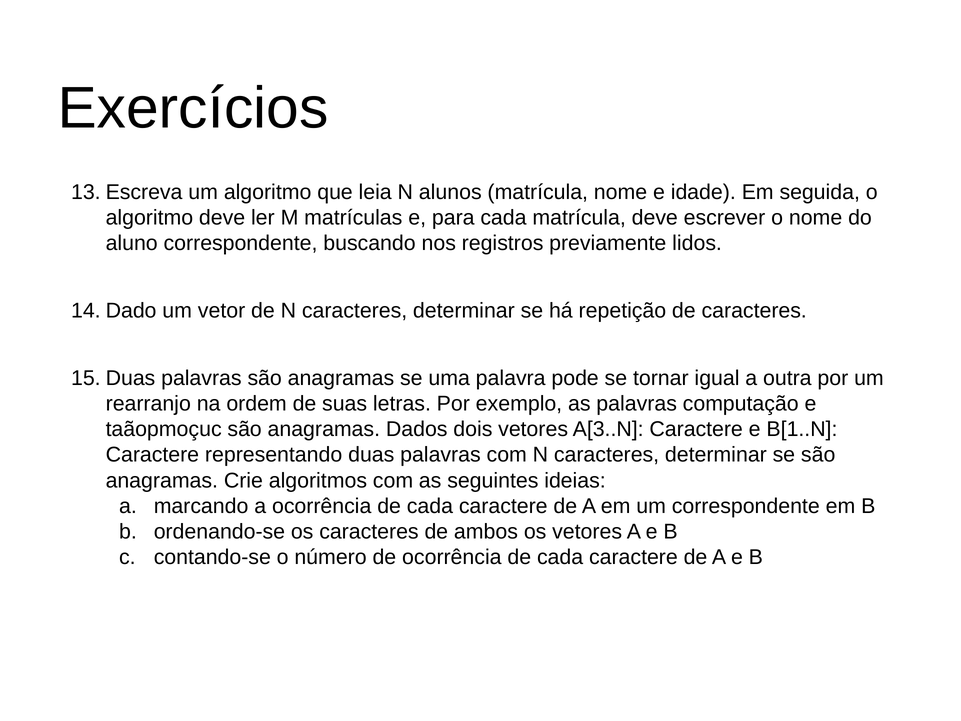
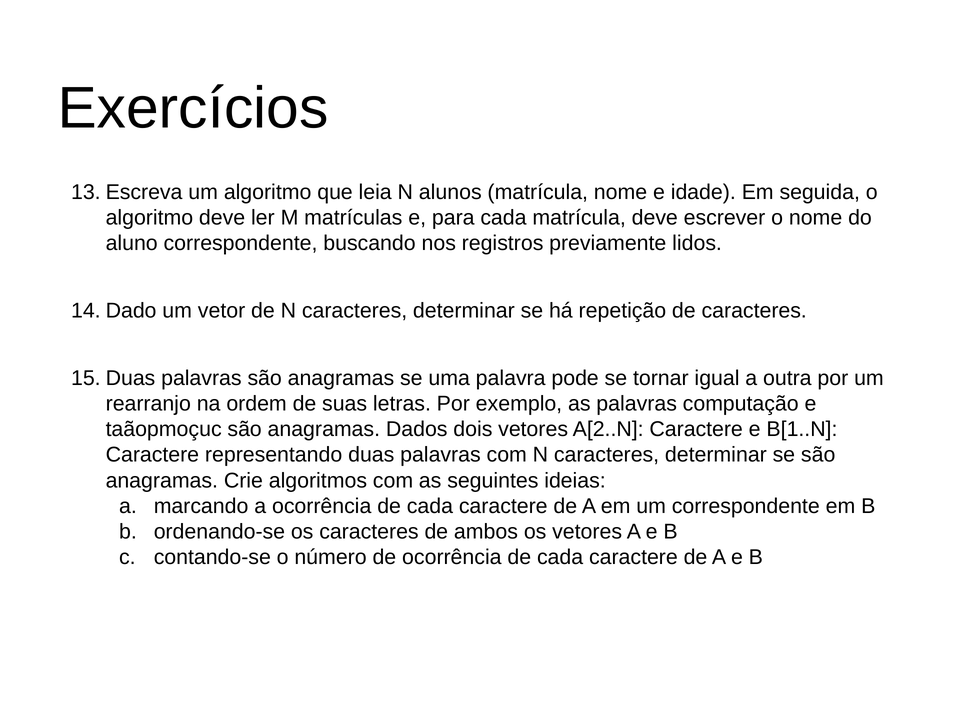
A[3..N: A[3..N -> A[2..N (608, 429)
